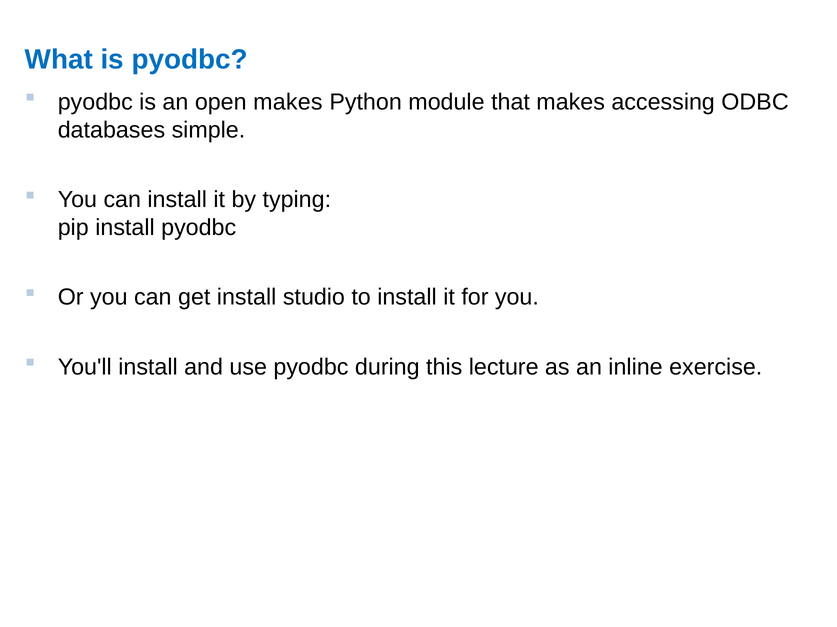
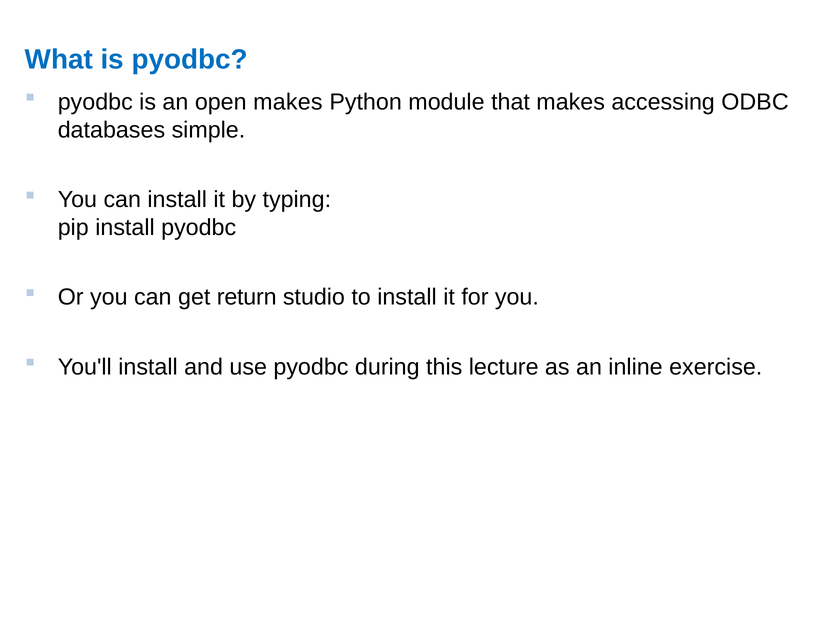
get install: install -> return (247, 298)
